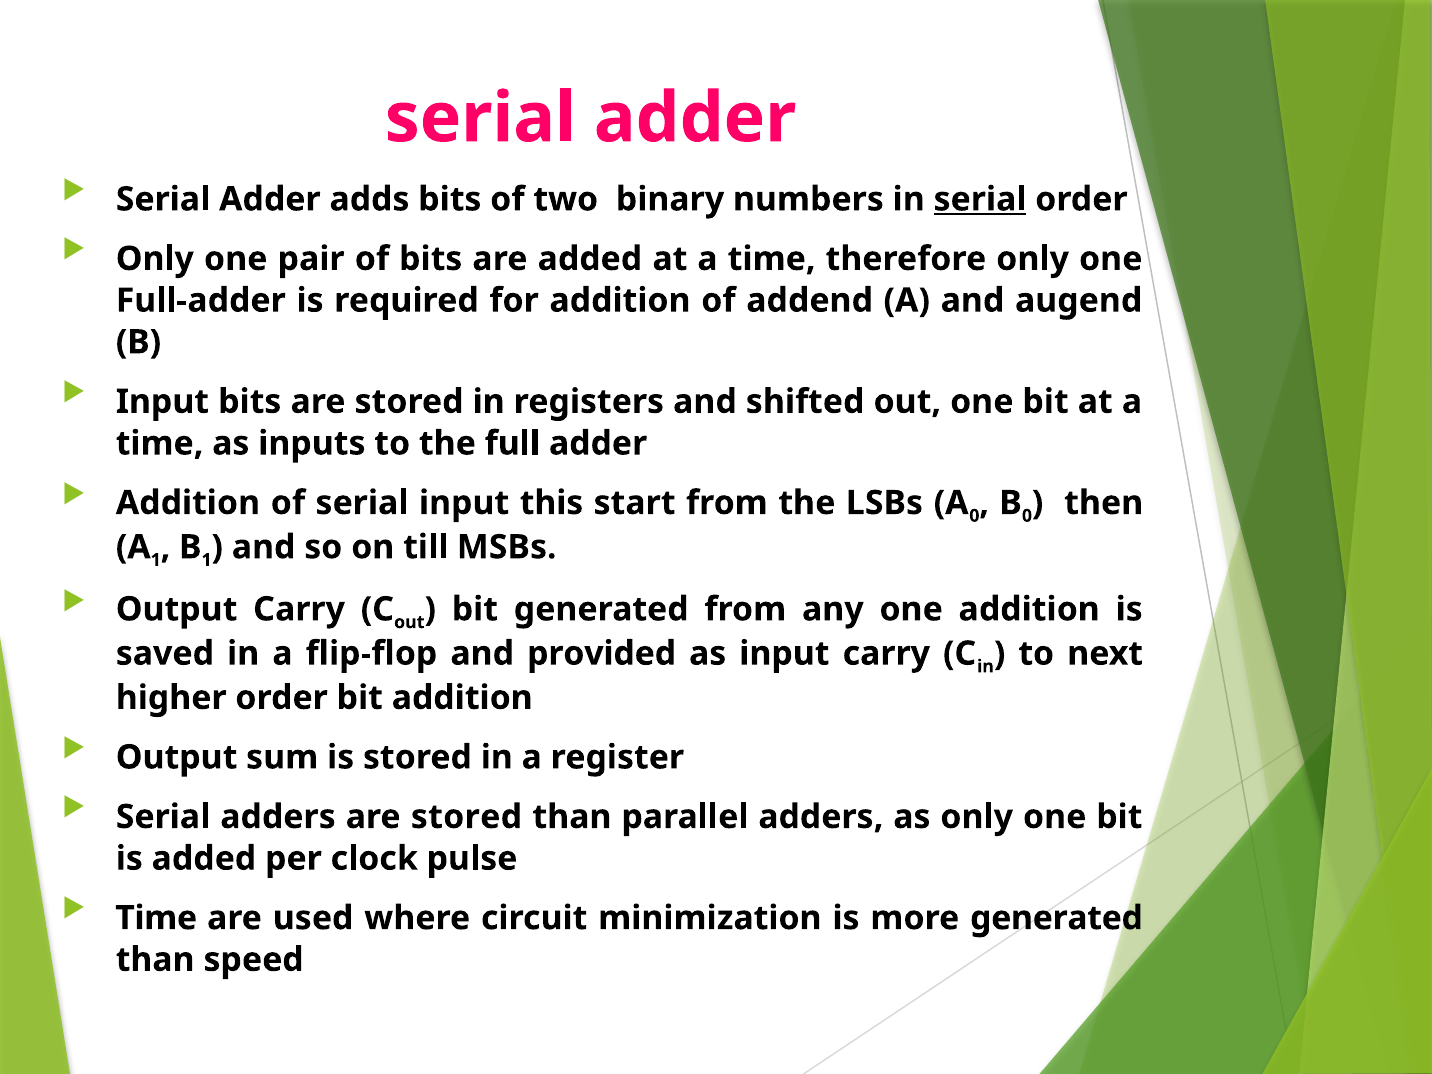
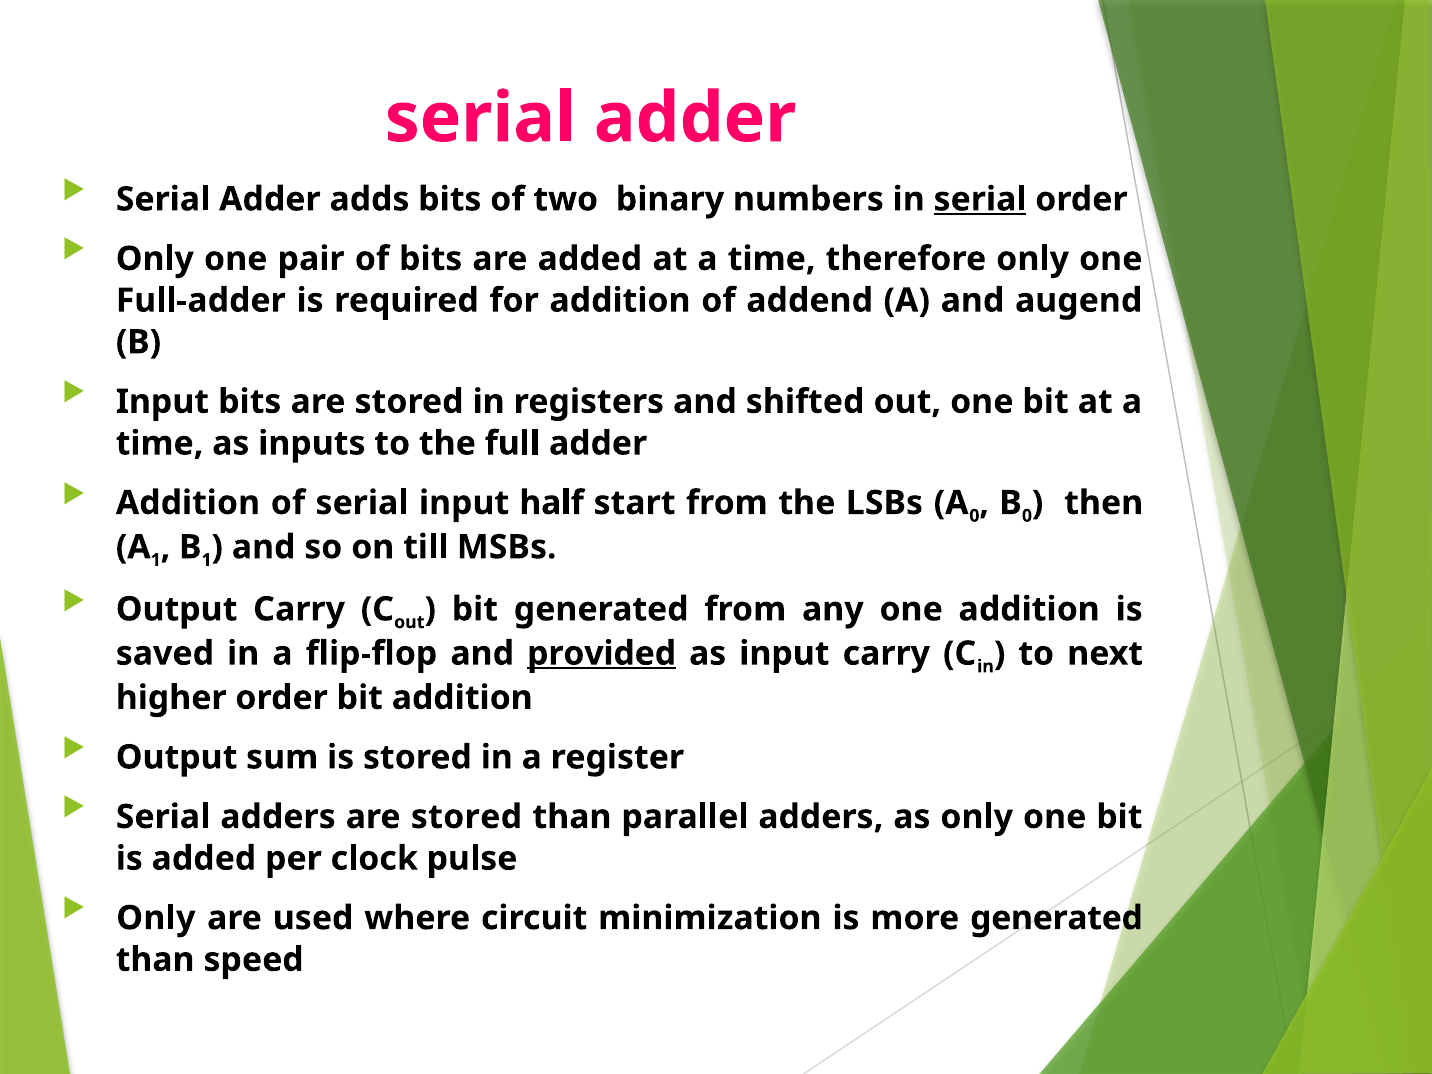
this: this -> half (552, 503)
provided underline: none -> present (602, 654)
Time: Time -> Only (156, 918)
